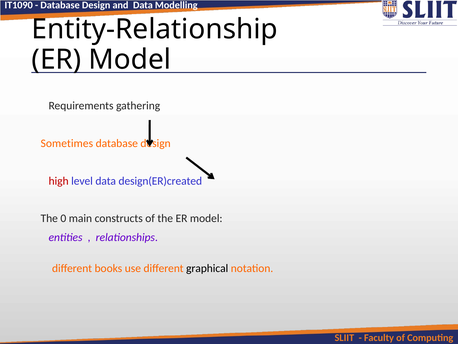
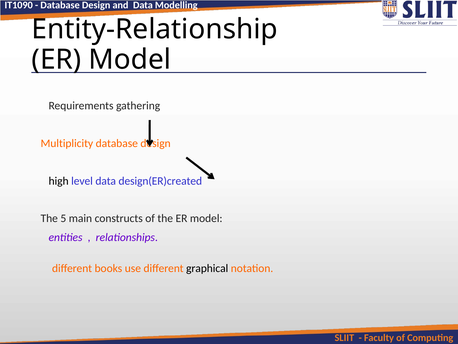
Sometimes: Sometimes -> Multiplicity (67, 143)
high colour: red -> black (59, 181)
0: 0 -> 5 (63, 218)
